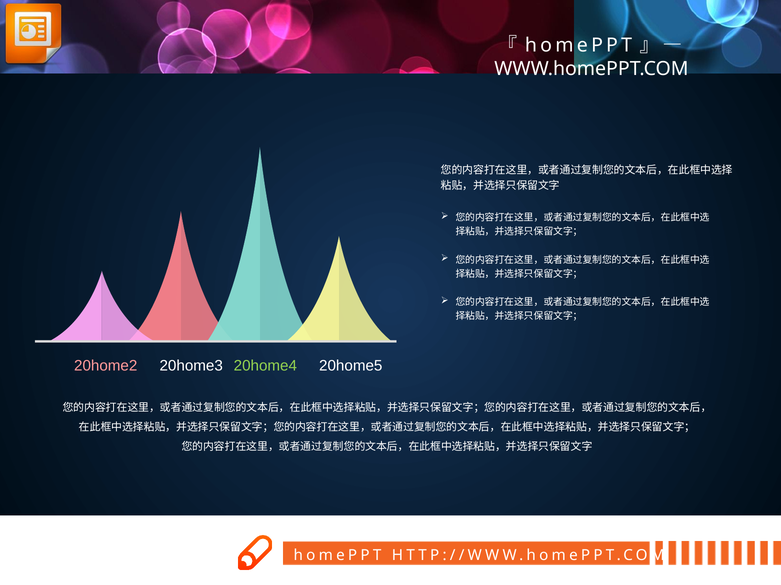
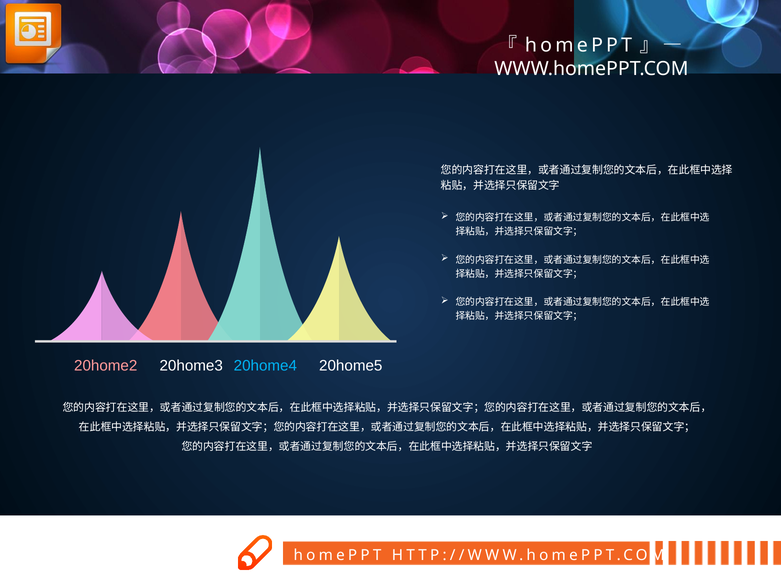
20home4 colour: light green -> light blue (265, 366)
